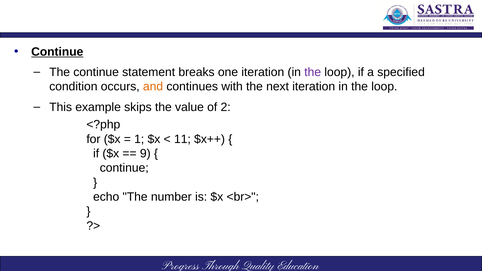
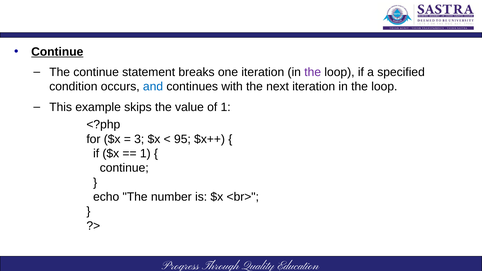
and colour: orange -> blue (153, 87)
of 2: 2 -> 1 (226, 107)
1: 1 -> 3 (139, 139)
11: 11 -> 95 (182, 139)
9: 9 -> 1 (145, 154)
